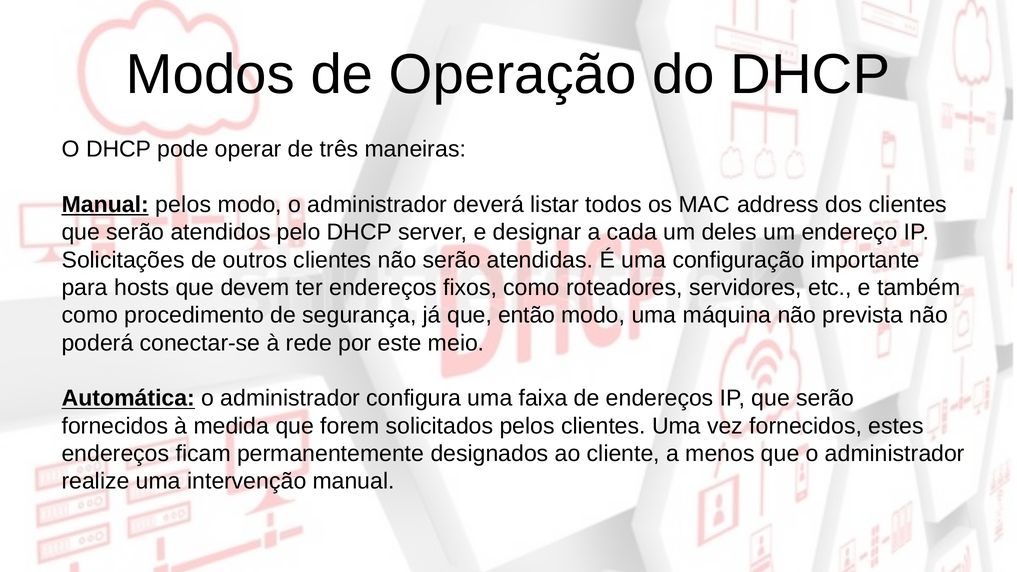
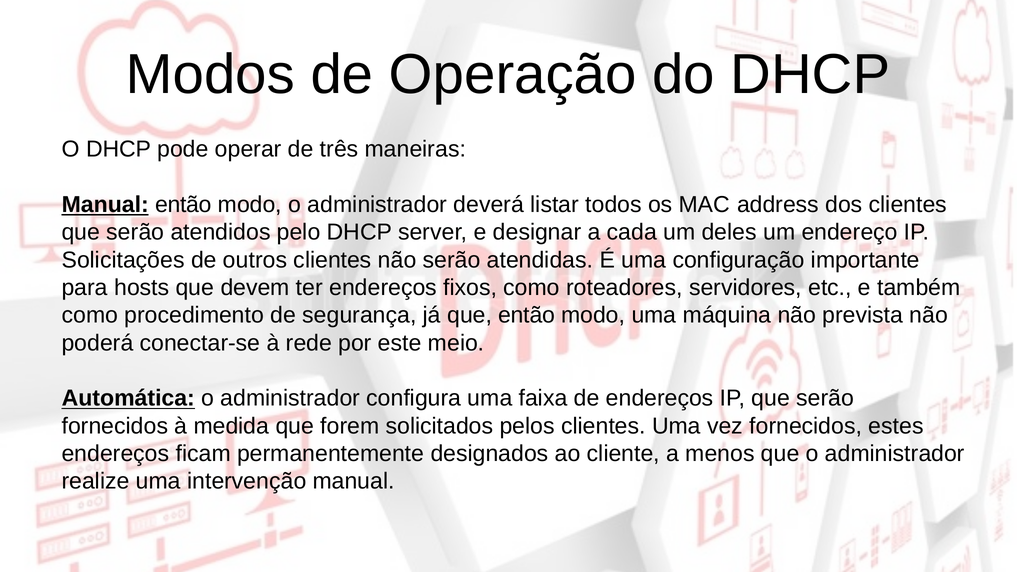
Manual pelos: pelos -> então (183, 205)
